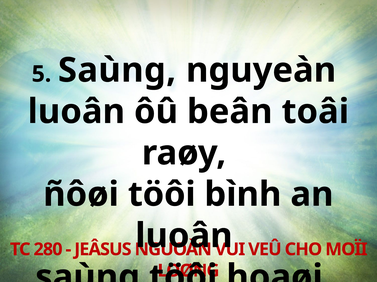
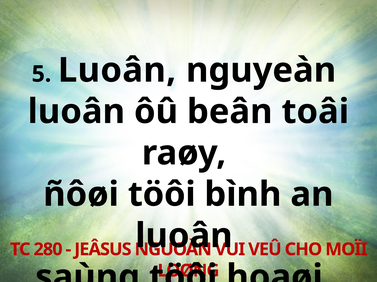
5 Saùng: Saùng -> Luoân (117, 70)
